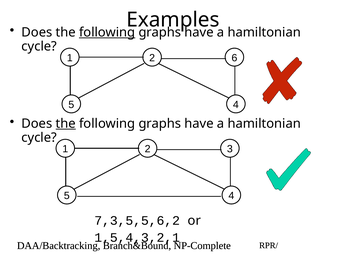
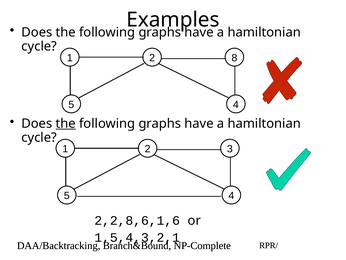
following underline: present -> none (107, 32)
6: 6 -> 8 (234, 58)
7,3,5,5,6,2: 7,3,5,5,6,2 -> 2,2,8,6,1,6 (137, 220)
